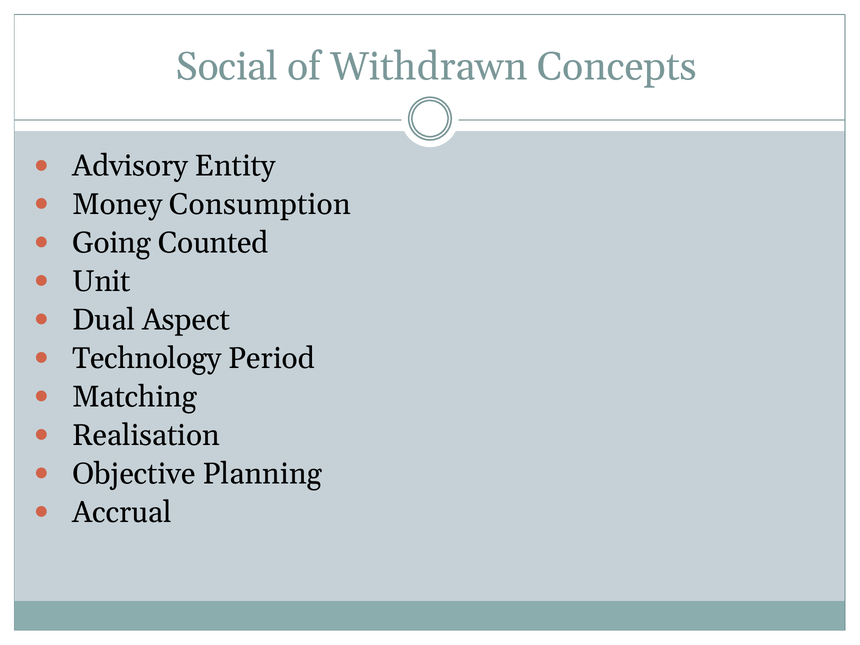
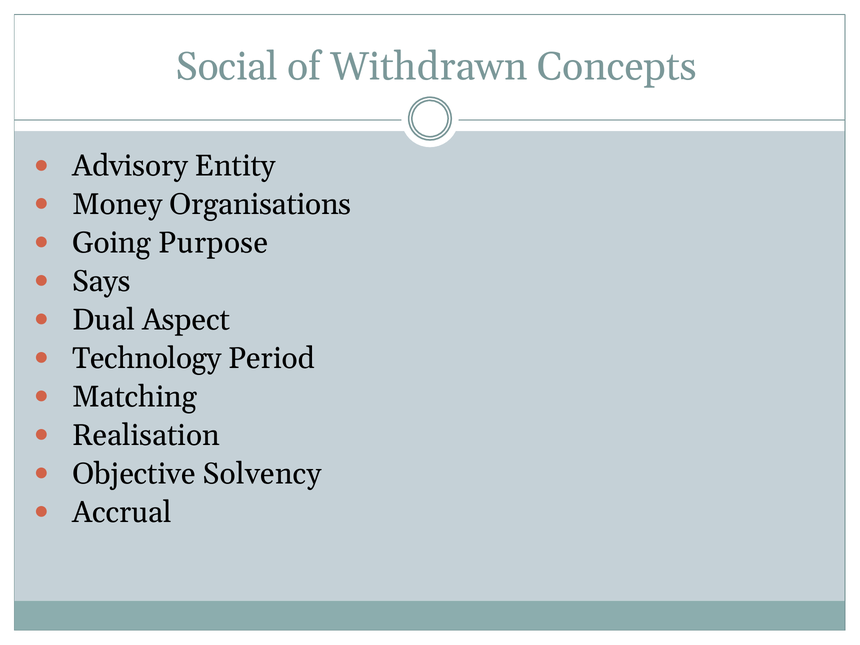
Consumption: Consumption -> Organisations (260, 204)
Counted: Counted -> Purpose (213, 243)
Unit: Unit -> Says (101, 281)
Planning: Planning -> Solvency (262, 474)
